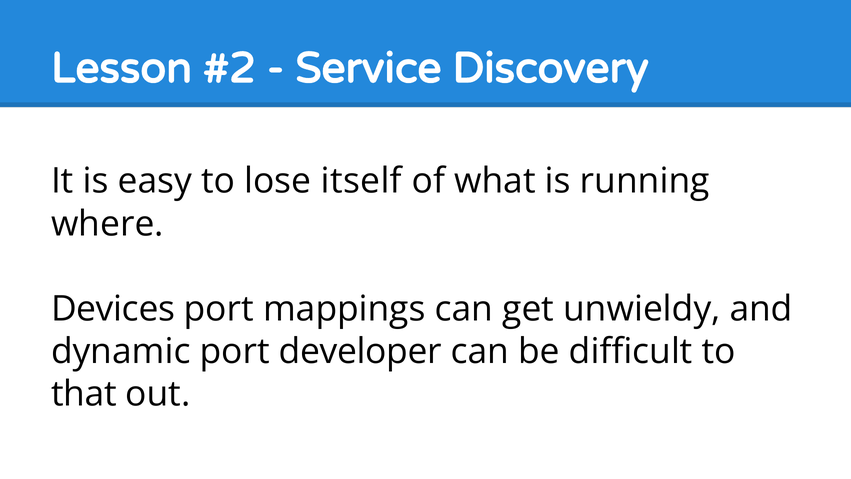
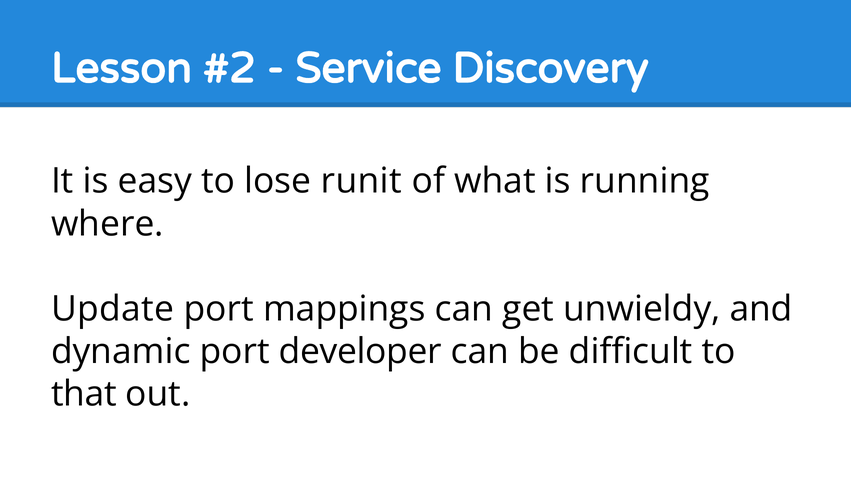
itself: itself -> runit (361, 181)
Devices: Devices -> Update (113, 309)
